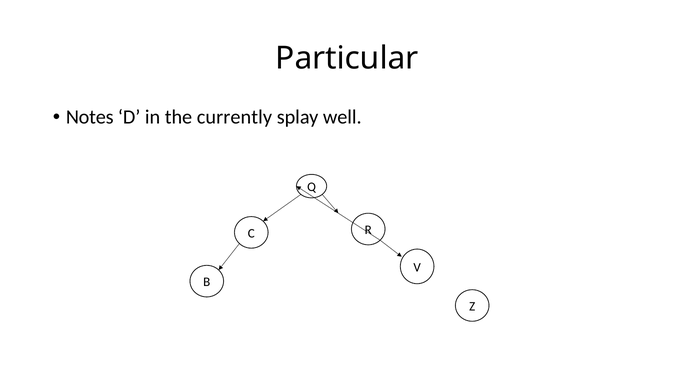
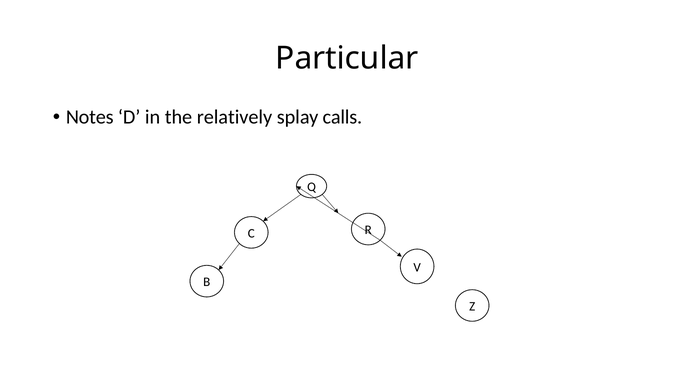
currently: currently -> relatively (234, 117)
well: well -> calls (342, 117)
